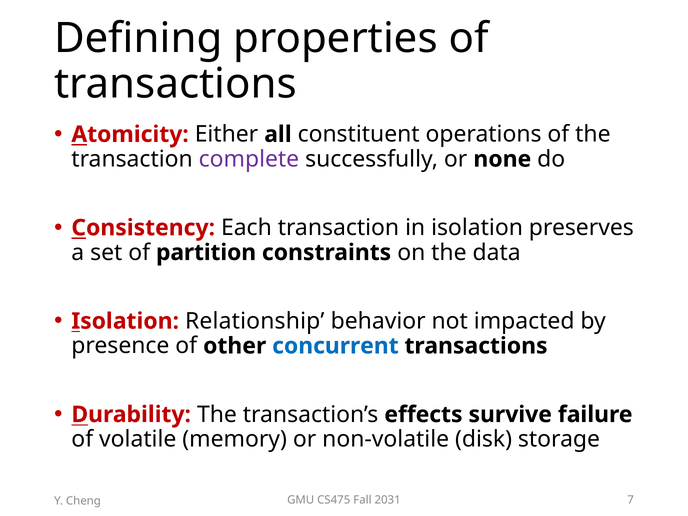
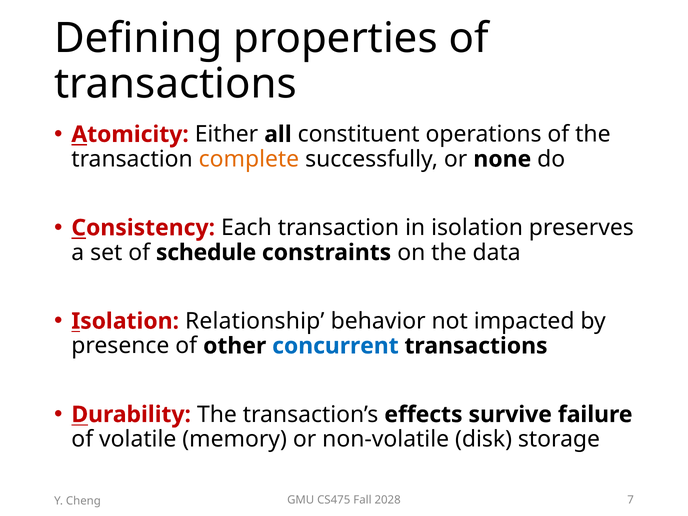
complete colour: purple -> orange (249, 159)
partition: partition -> schedule (206, 253)
2031: 2031 -> 2028 (388, 500)
